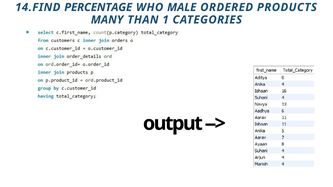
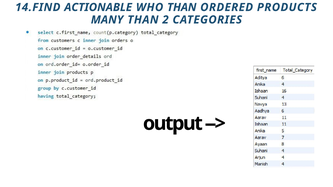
PERCENTAGE: PERCENTAGE -> ACTIONABLE (98, 7)
WHO MALE: MALE -> THAN (182, 7)
1: 1 -> 2 (166, 20)
